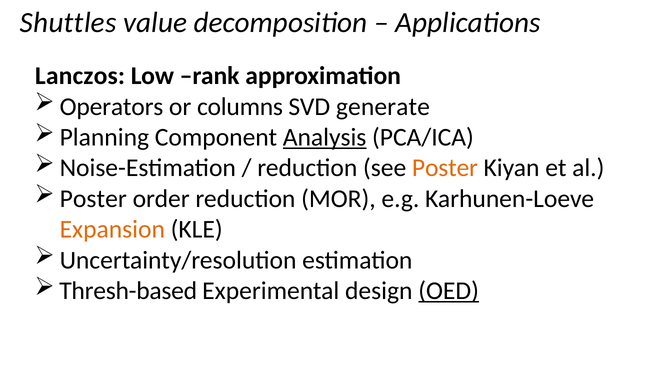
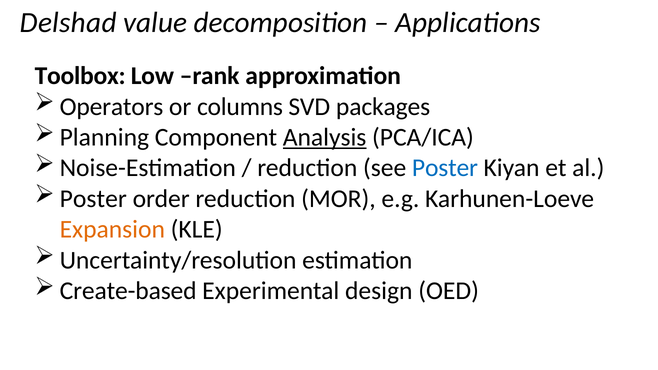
Shuttles: Shuttles -> Delshad (68, 23)
Lanczos: Lanczos -> Toolbox (80, 76)
generate: generate -> packages (383, 107)
Poster colour: orange -> blue (445, 168)
Thresh-based: Thresh-based -> Create-based (128, 291)
OED underline: present -> none (449, 291)
